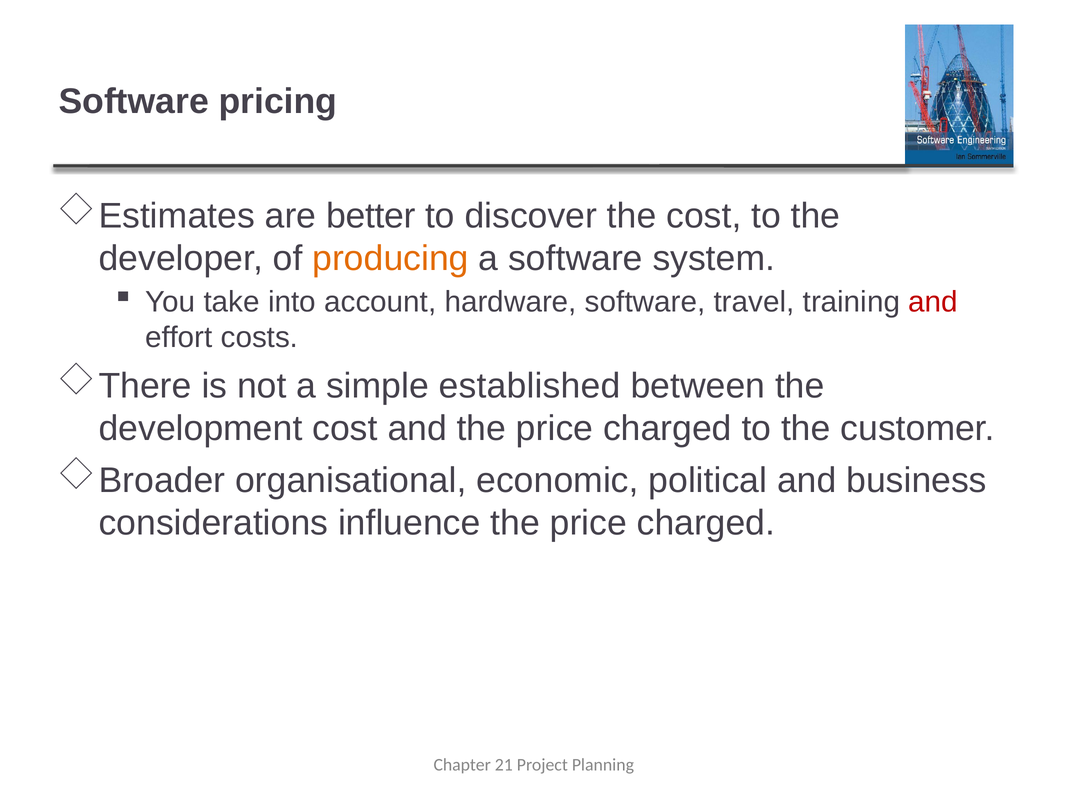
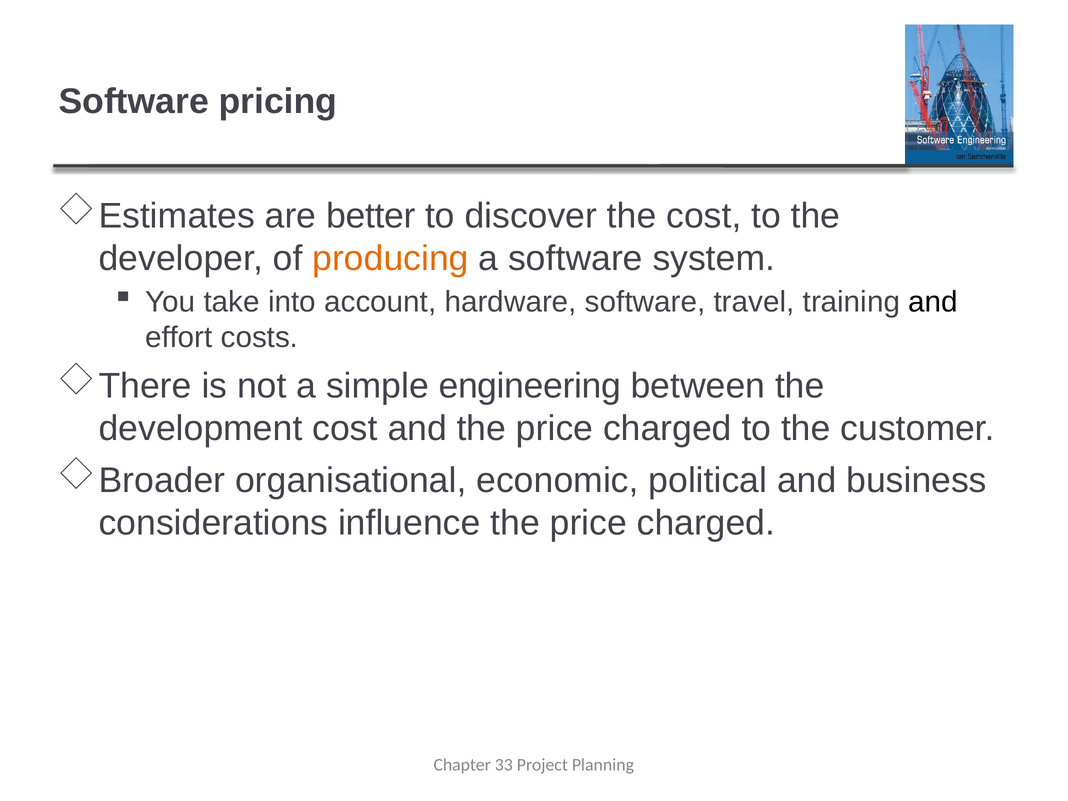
and colour: red -> black (933, 302)
established: established -> engineering (530, 386)
21: 21 -> 33 (504, 765)
